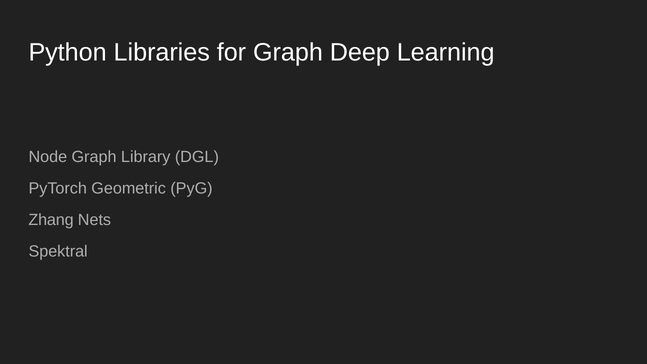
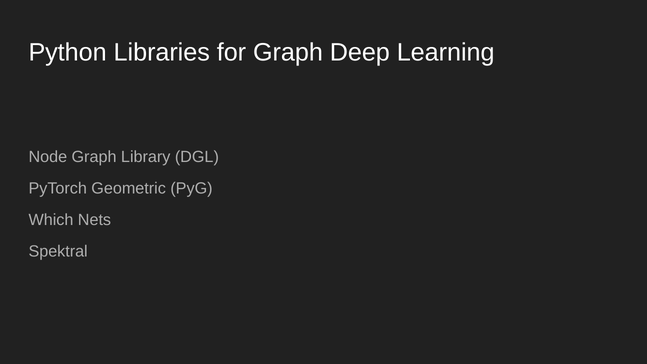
Zhang: Zhang -> Which (51, 220)
